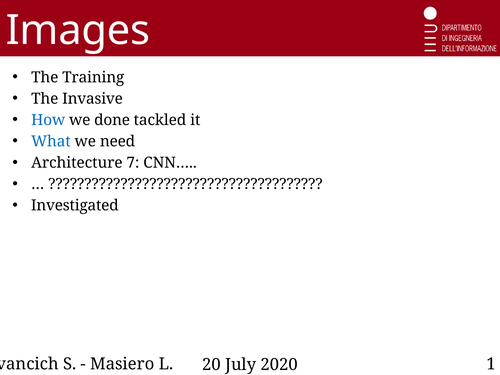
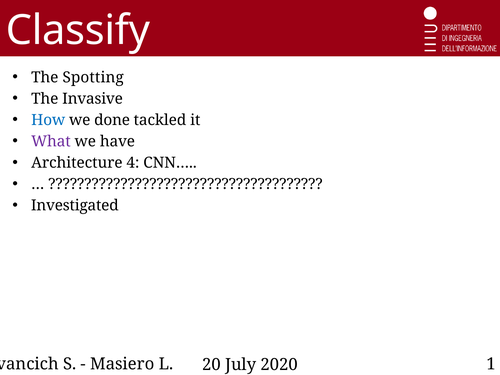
Images: Images -> Classify (78, 30)
Training: Training -> Spotting (93, 77)
What colour: blue -> purple (51, 141)
need: need -> have (117, 141)
7: 7 -> 4 (133, 163)
